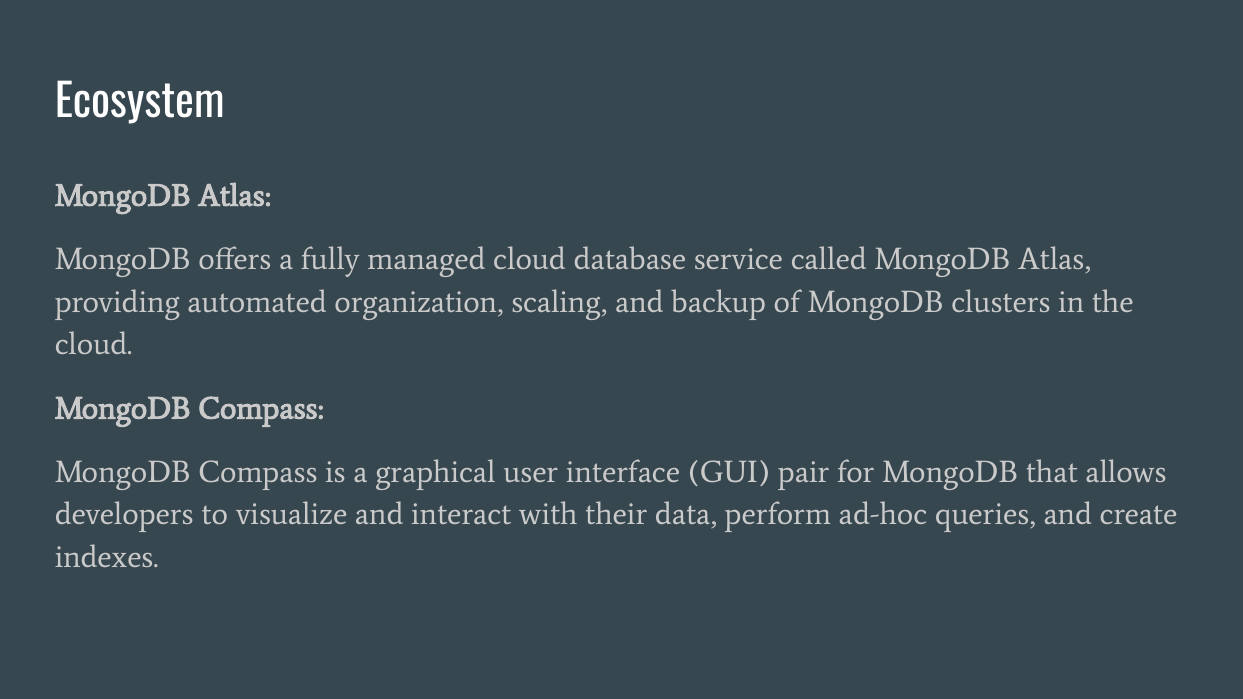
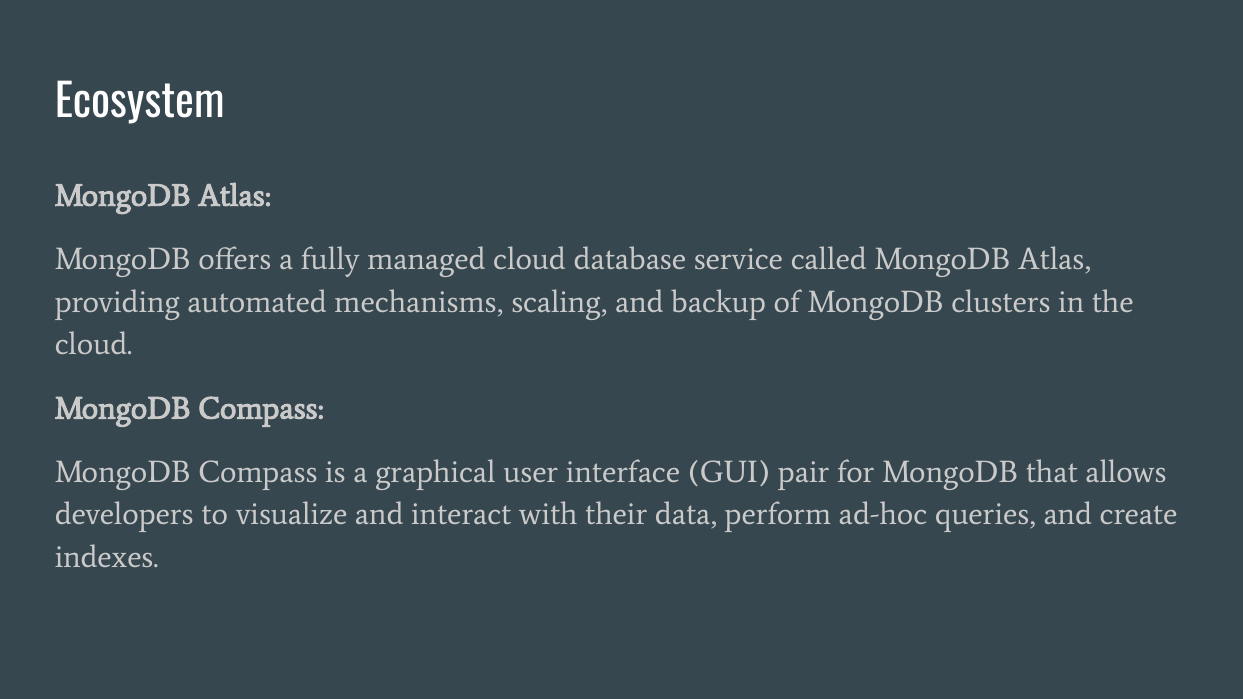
organization: organization -> mechanisms (419, 302)
